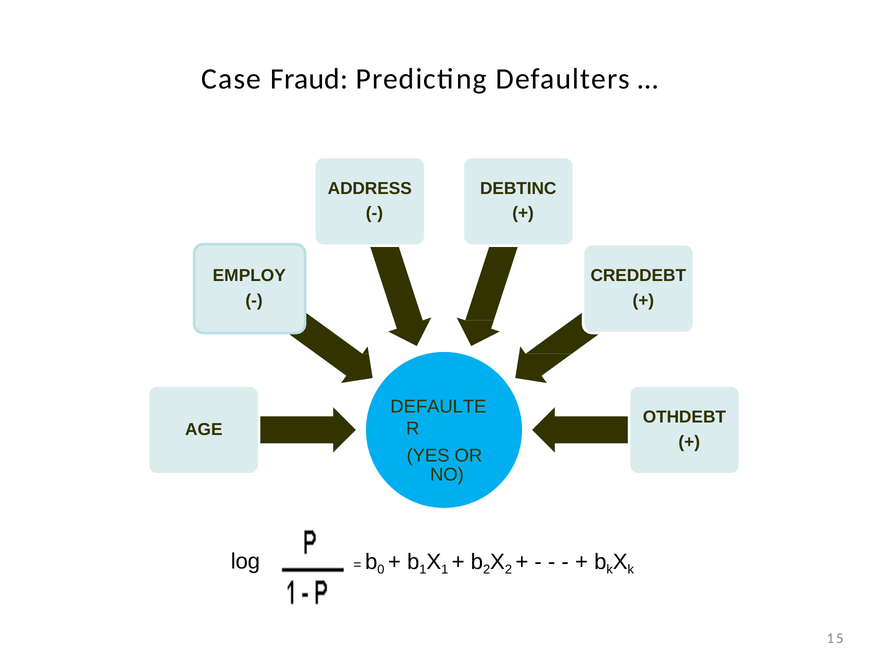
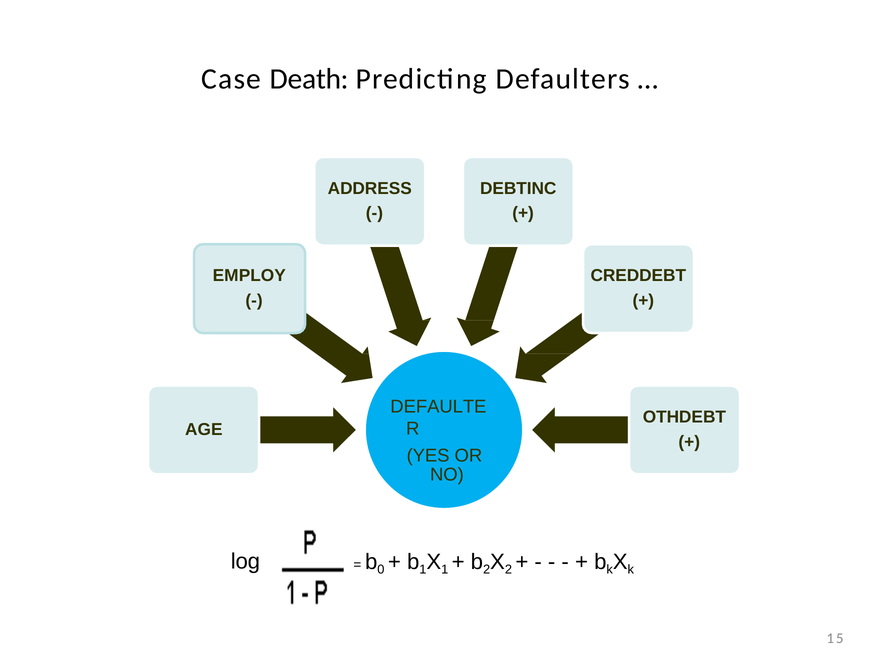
Fraud: Fraud -> Death (309, 79)
